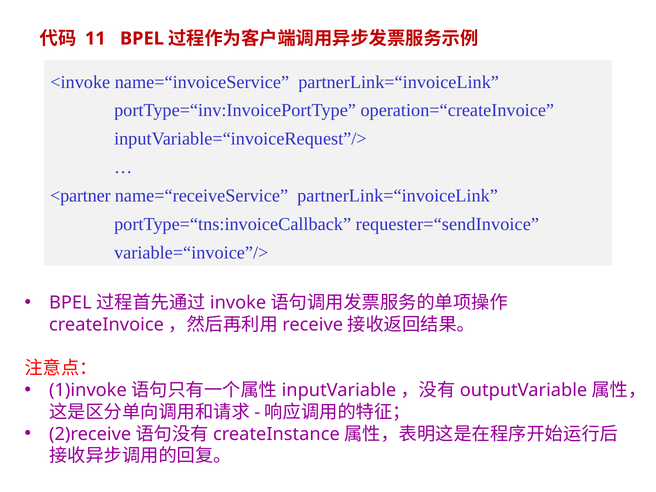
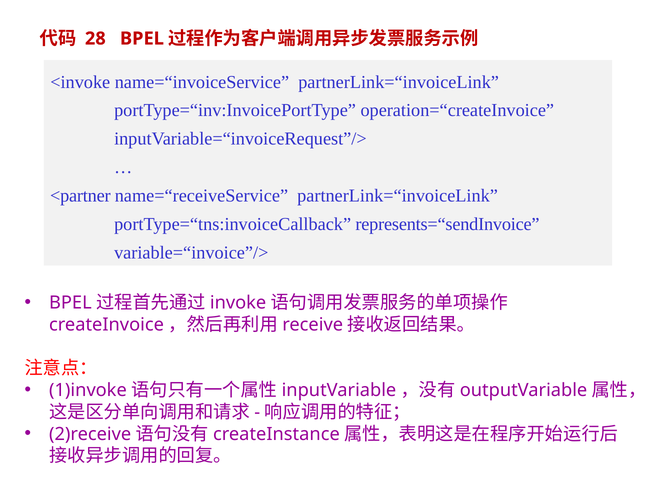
11: 11 -> 28 (95, 39)
requester=“sendInvoice: requester=“sendInvoice -> represents=“sendInvoice (448, 224)
